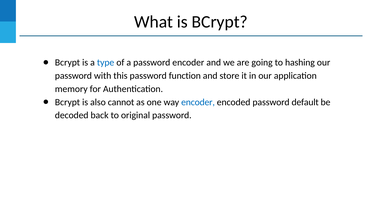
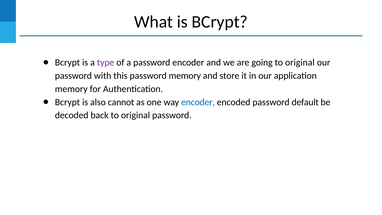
type colour: blue -> purple (106, 63)
going to hashing: hashing -> original (300, 63)
password function: function -> memory (185, 76)
